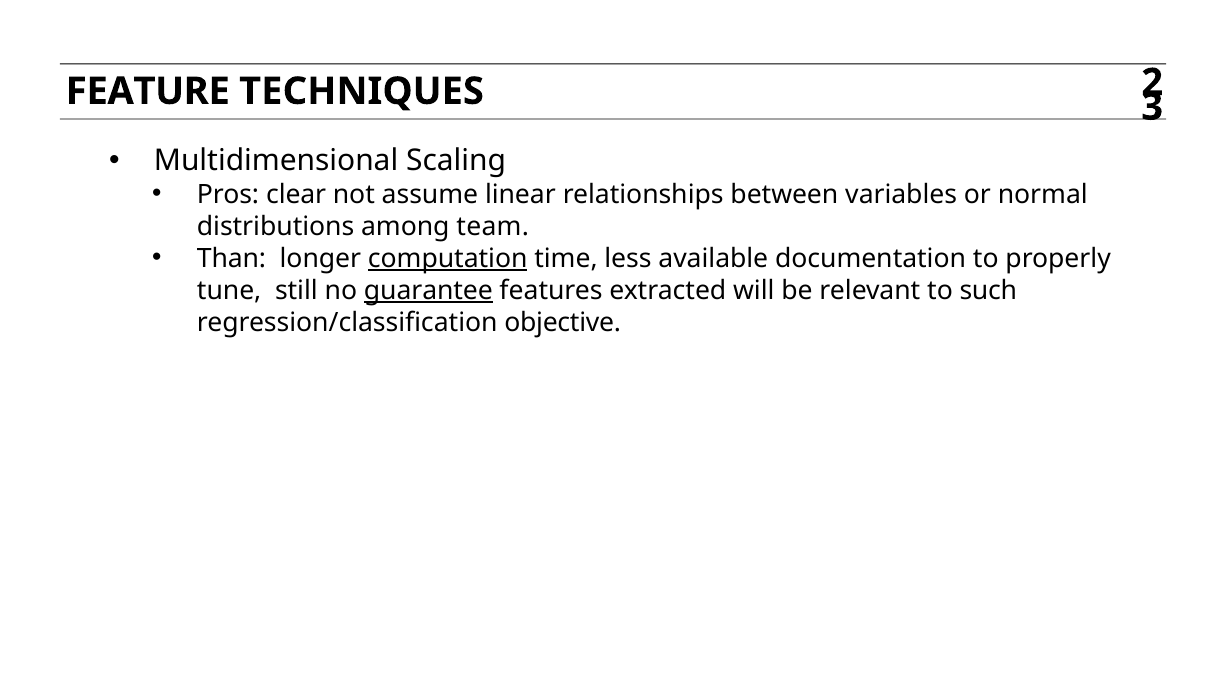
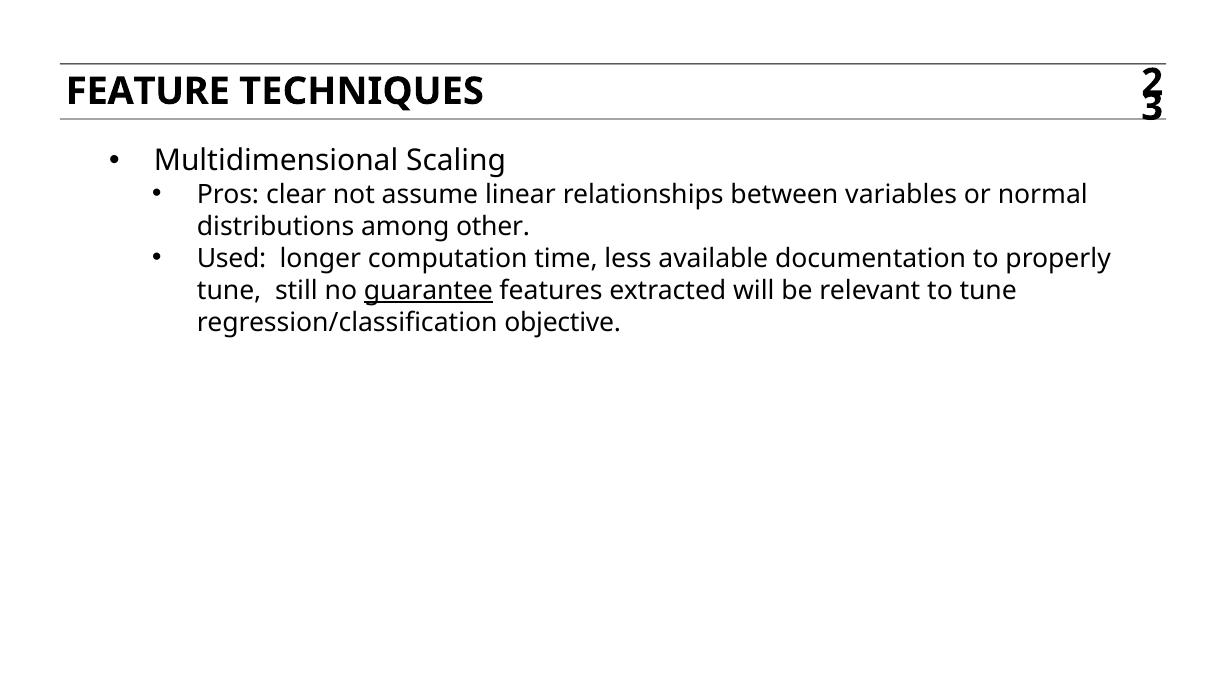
team: team -> other (493, 226)
Than: Than -> Used (232, 258)
computation underline: present -> none (448, 258)
to such: such -> tune (988, 290)
